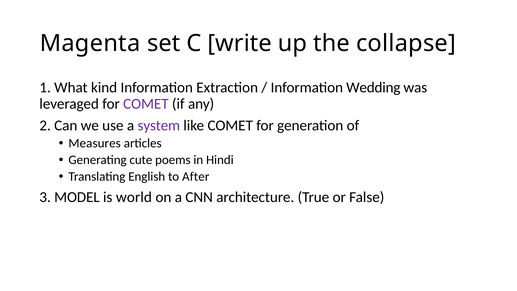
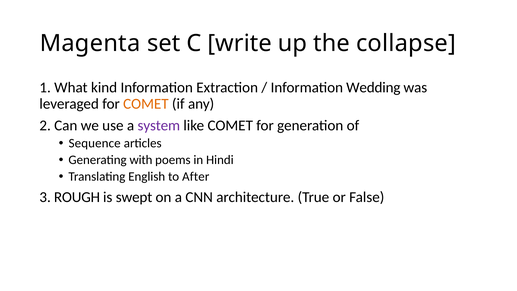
COMET colour: purple -> orange (146, 104)
Measures: Measures -> Sequence (95, 143)
cute: cute -> with (141, 160)
MODEL: MODEL -> ROUGH (77, 197)
world: world -> swept (134, 197)
